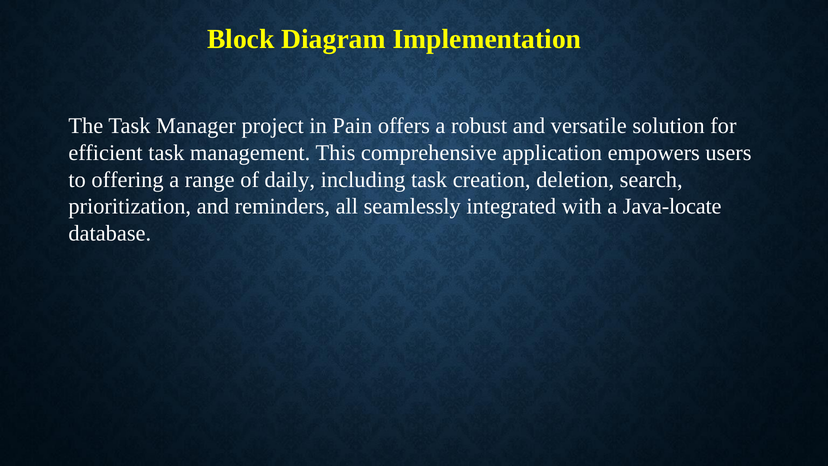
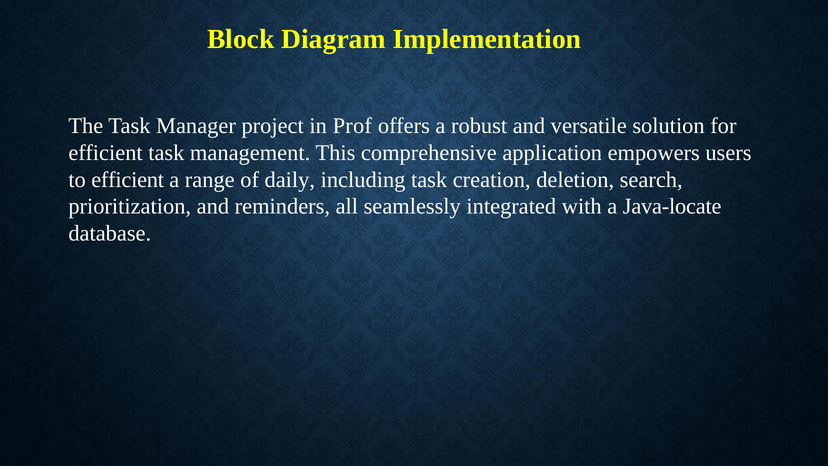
Pain: Pain -> Prof (352, 126)
to offering: offering -> efficient (128, 180)
